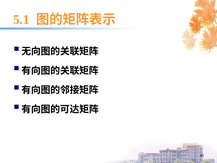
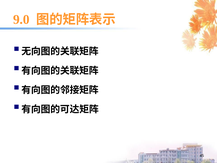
5.1: 5.1 -> 9.0 (21, 19)
